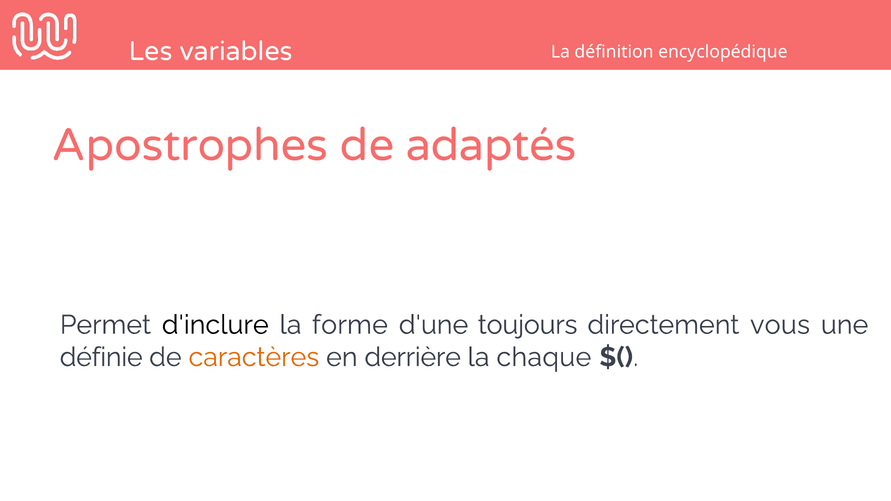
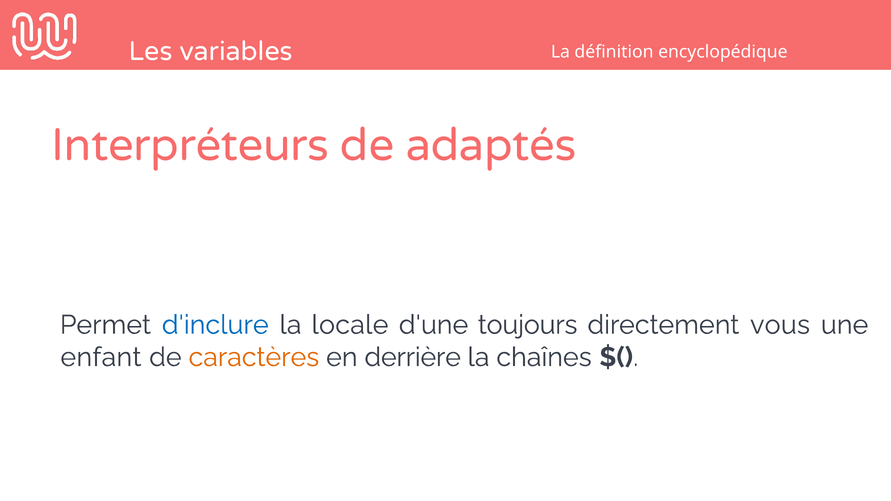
Apostrophes: Apostrophes -> Interpréteurs (190, 145)
d'inclure colour: black -> blue (215, 325)
forme: forme -> locale (350, 325)
définie: définie -> enfant (101, 357)
chaque: chaque -> chaînes (544, 357)
